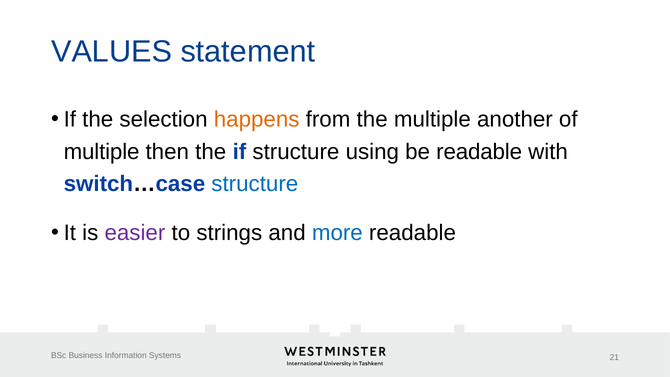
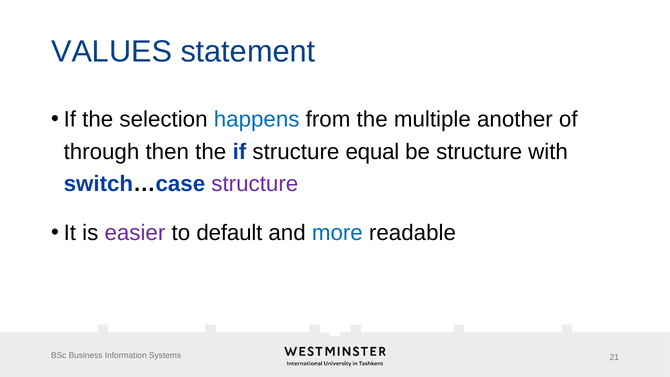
happens colour: orange -> blue (257, 120)
multiple: multiple -> through (101, 152)
using: using -> equal (372, 152)
be readable: readable -> structure (479, 152)
structure colour: blue -> purple (255, 184)
strings: strings -> default (229, 233)
